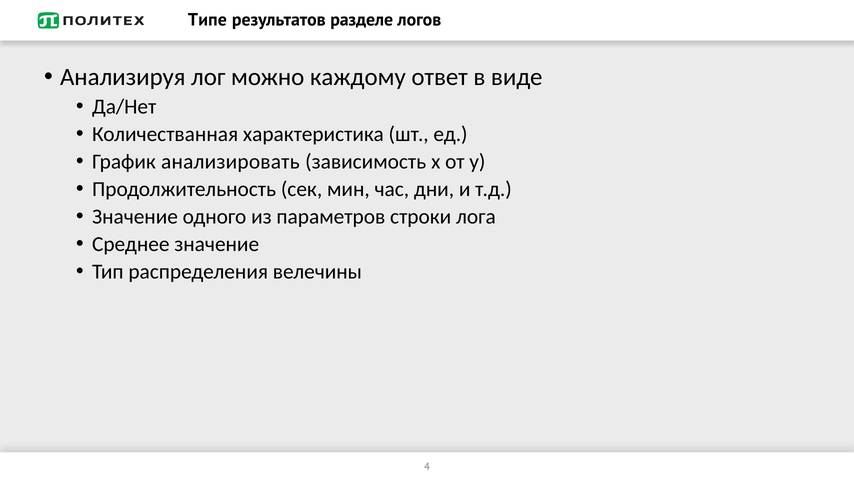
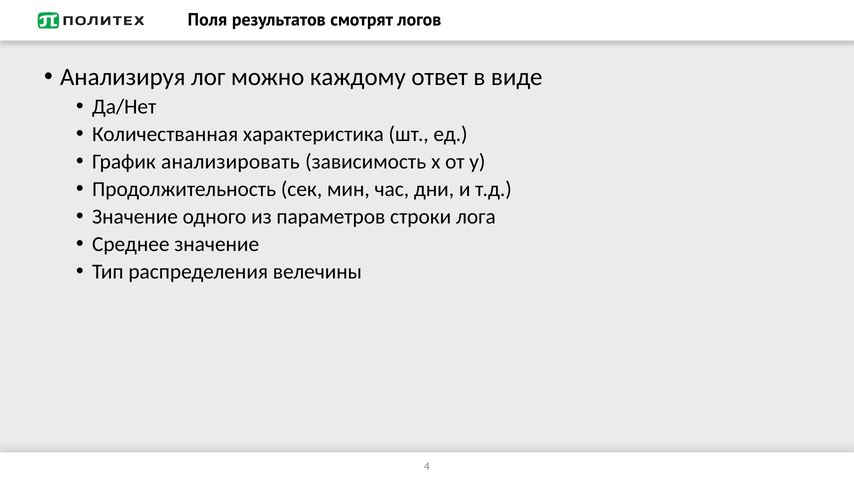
Типе: Типе -> Поля (207, 20)
разделе: разделе -> смотрят (362, 20)
